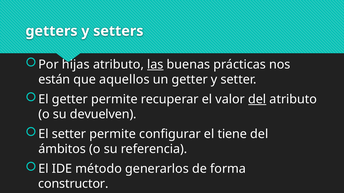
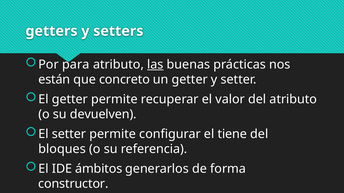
hijas: hijas -> para (76, 65)
aquellos: aquellos -> concreto (124, 80)
del underline: present -> none (257, 100)
ámbitos: ámbitos -> bloques (62, 149)
método: método -> ámbitos (99, 169)
